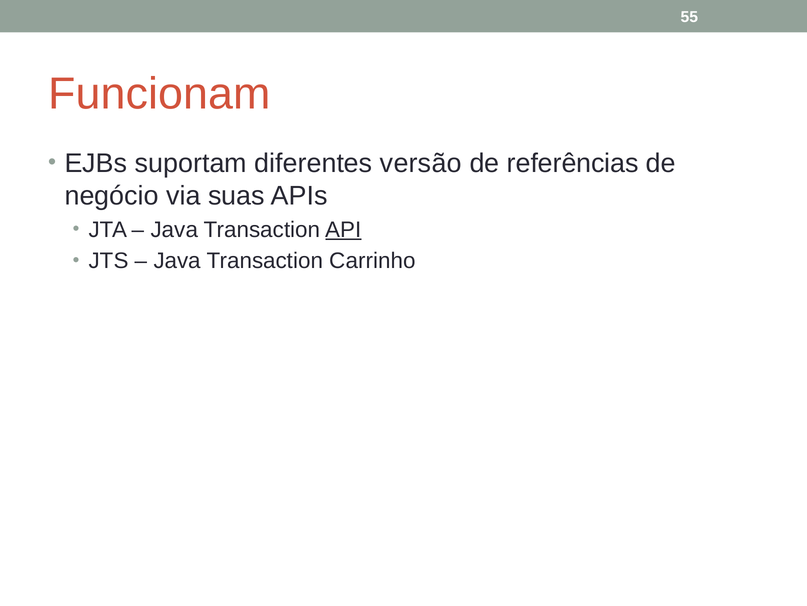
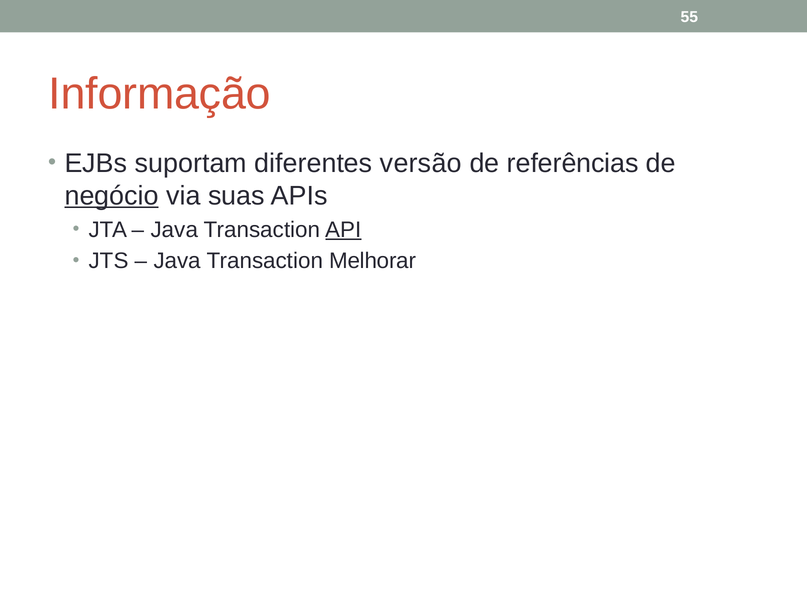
Funcionam: Funcionam -> Informação (160, 94)
negócio underline: none -> present (112, 196)
Carrinho: Carrinho -> Melhorar (373, 261)
